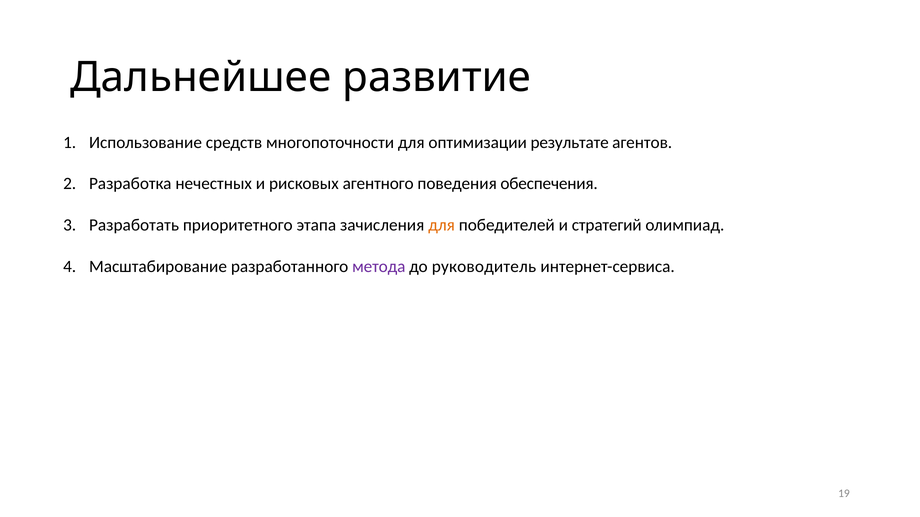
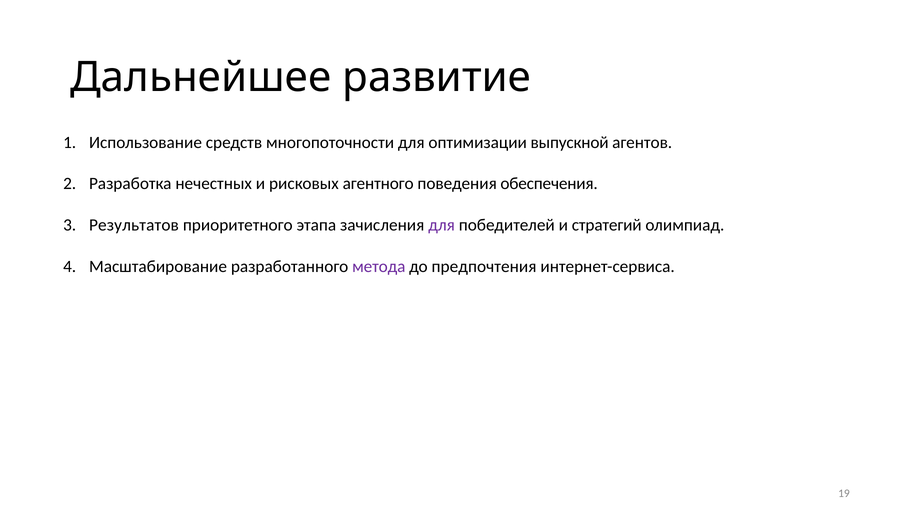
результате: результате -> выпускной (570, 142)
Разработать: Разработать -> Результатов (134, 225)
для colour: orange -> purple (442, 225)
руководитель: руководитель -> предпочтения (484, 267)
